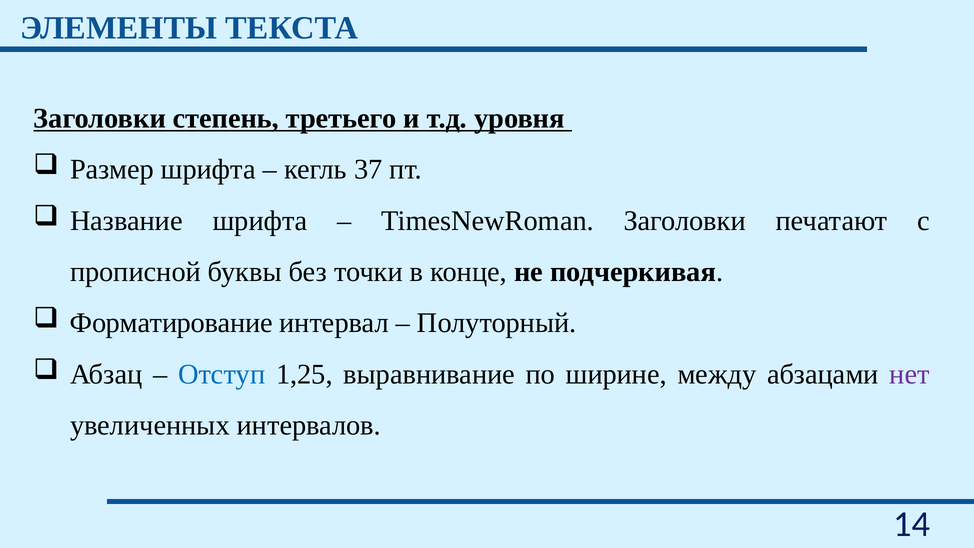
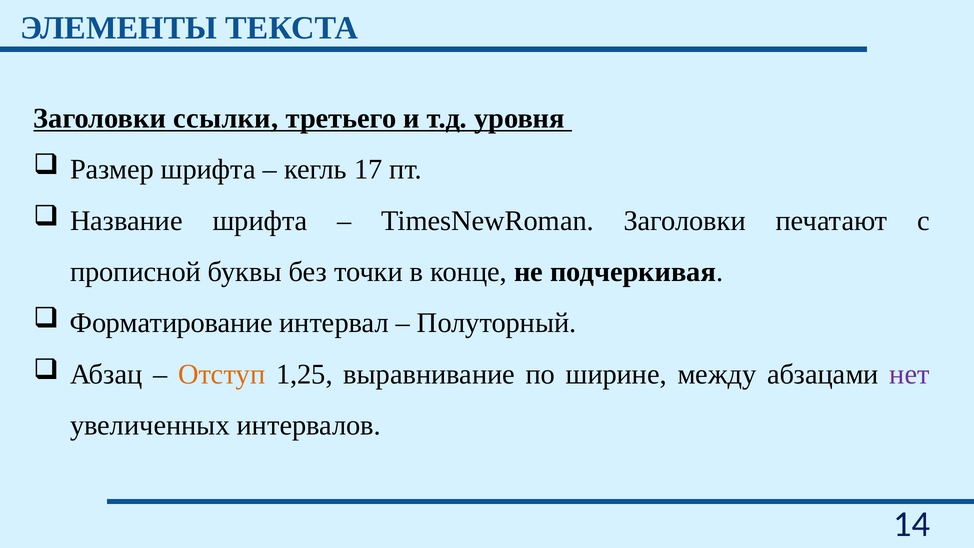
степень: степень -> ссылки (226, 118)
37: 37 -> 17 (368, 170)
Отступ colour: blue -> orange (222, 374)
